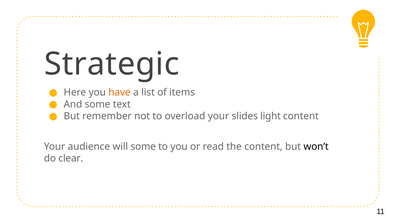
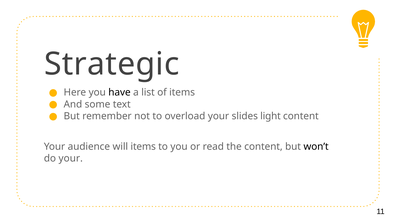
have colour: orange -> black (119, 92)
will some: some -> items (143, 146)
do clear: clear -> your (71, 158)
